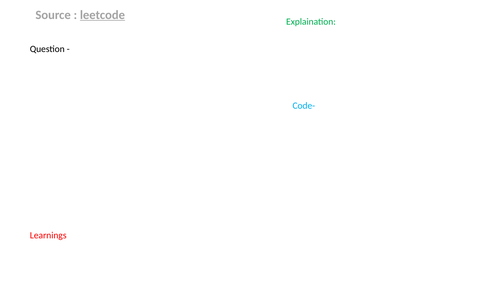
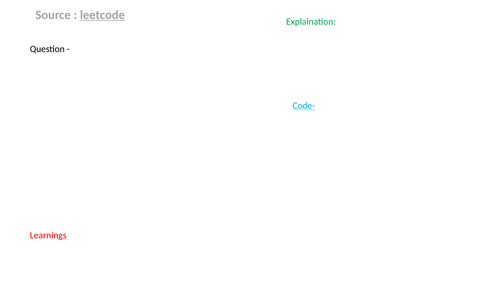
Code- underline: none -> present (304, 106)
